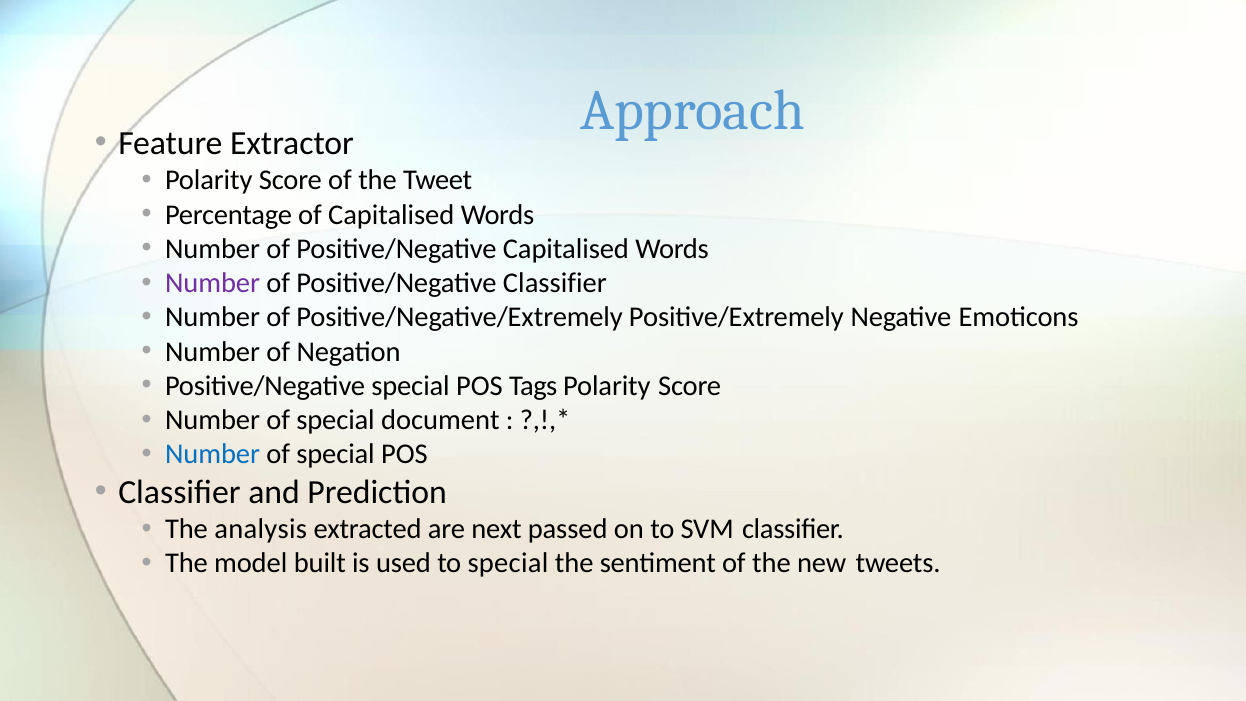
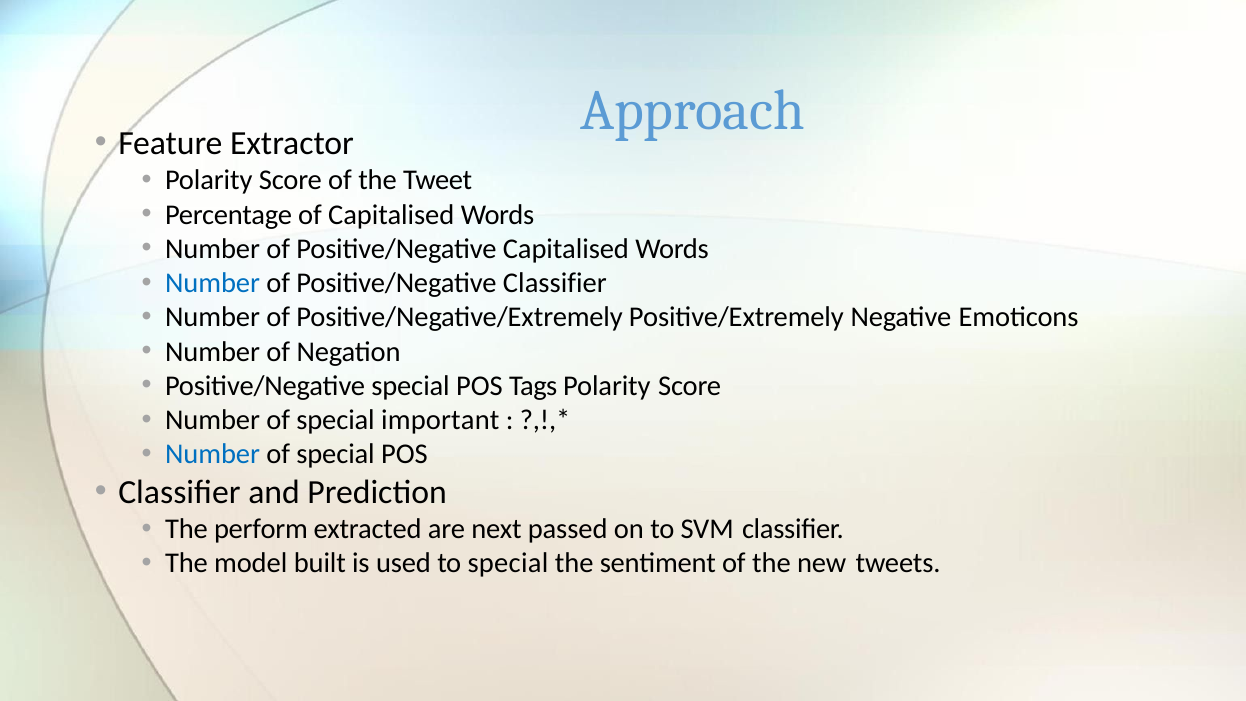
Number colour: purple -> blue (213, 283)
document: document -> important (440, 420)
analysis: analysis -> perform (261, 529)
